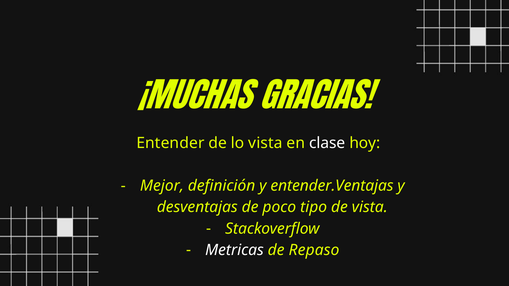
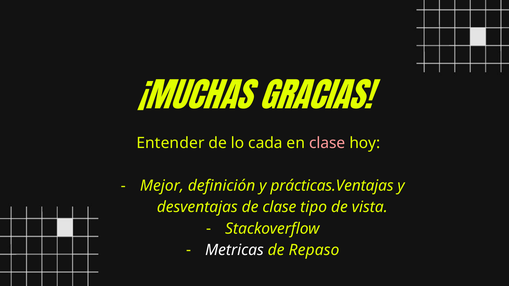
lo vista: vista -> cada (266, 143)
clase colour: white -> pink (327, 143)
entender.Ventajas: entender.Ventajas -> prácticas.Ventajas (332, 186)
de poco: poco -> clase (279, 207)
